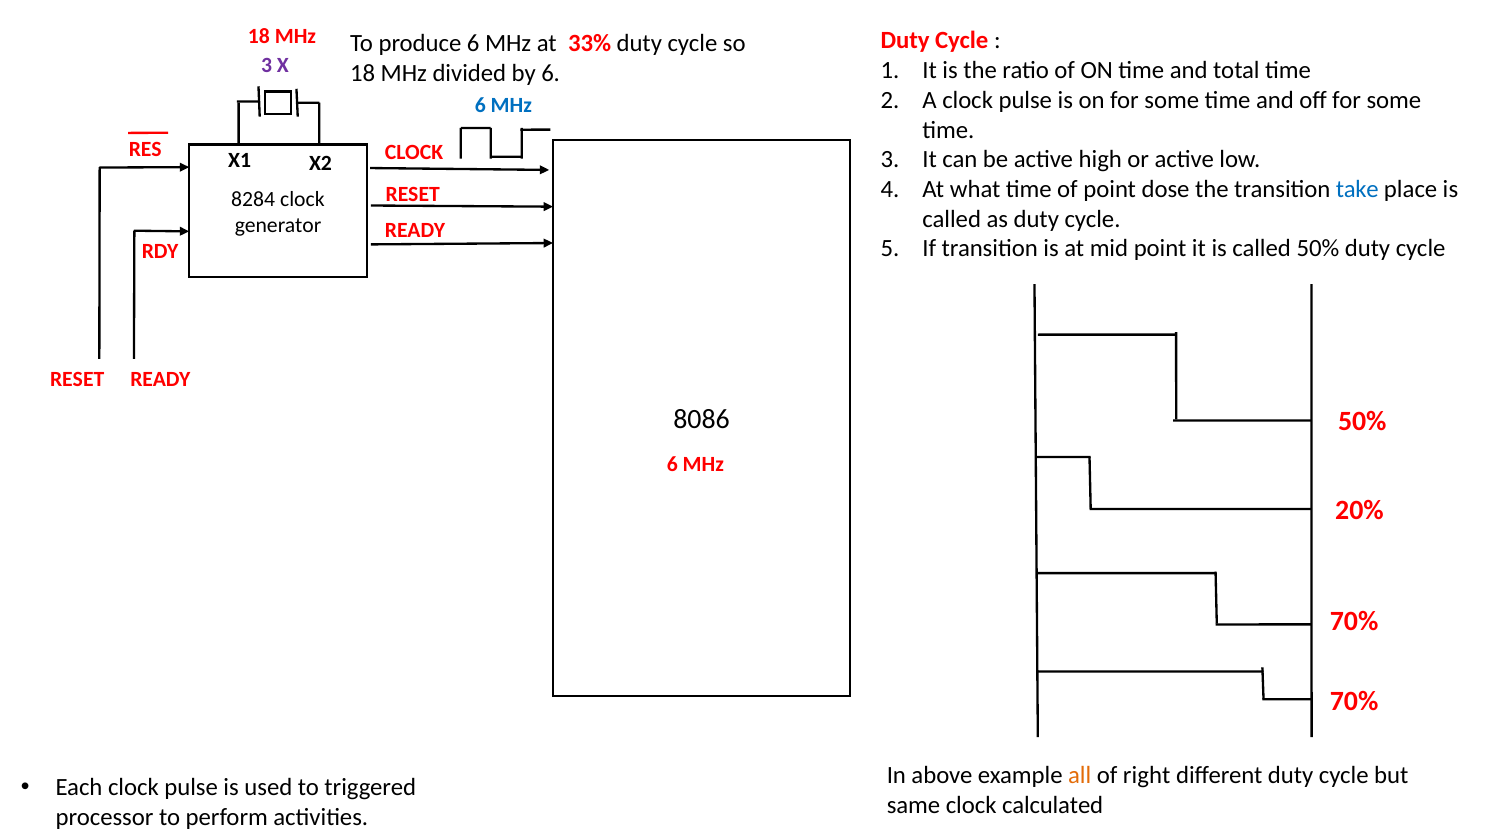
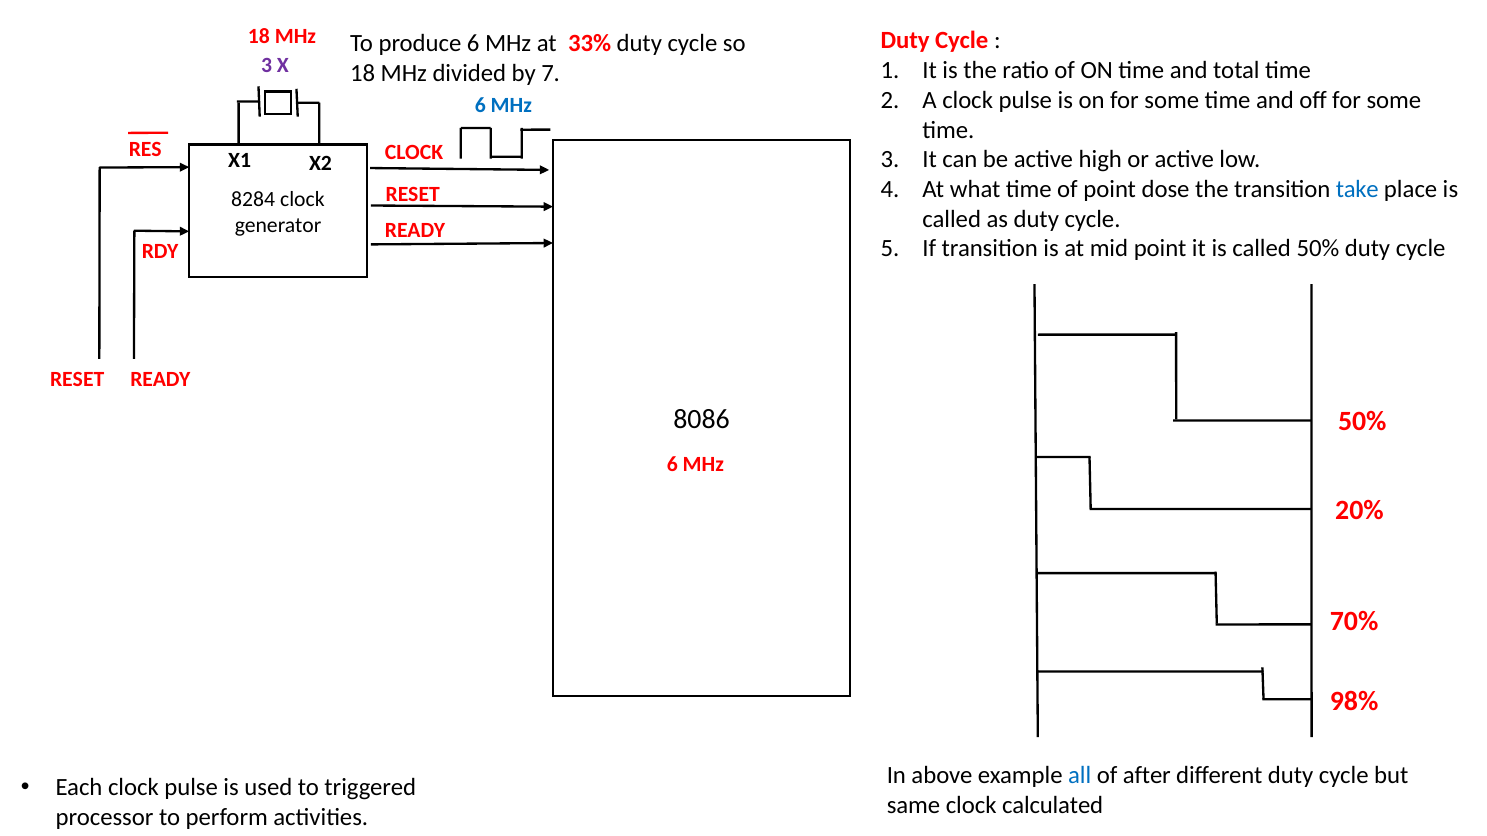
by 6: 6 -> 7 (551, 73)
70%: 70% -> 98% (1354, 701)
all colour: orange -> blue (1080, 776)
right: right -> after (1147, 776)
